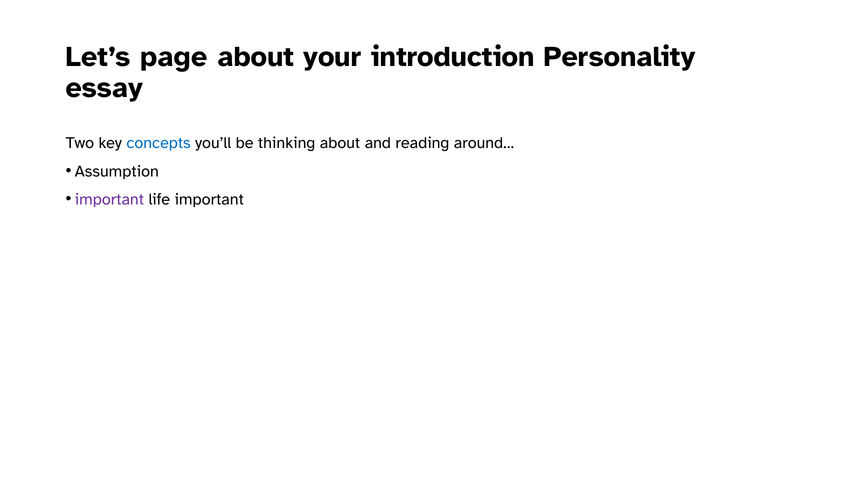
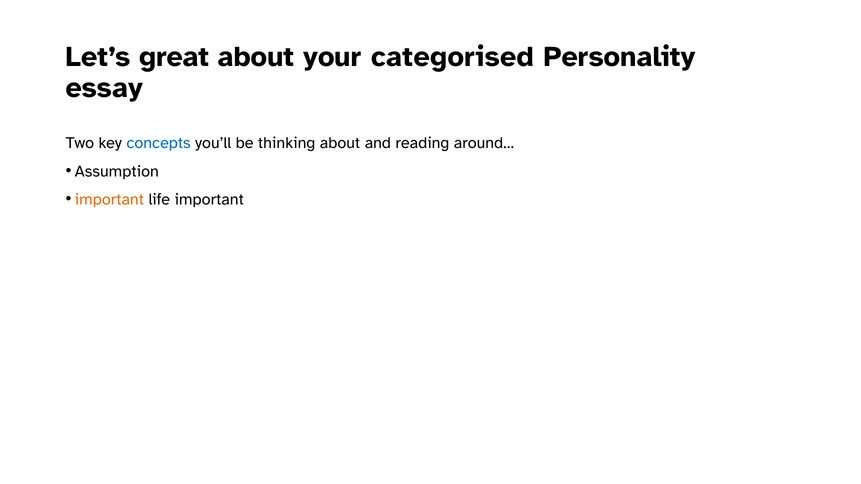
page: page -> great (174, 57)
introduction: introduction -> categorised (452, 57)
important colour: purple -> orange (109, 200)
